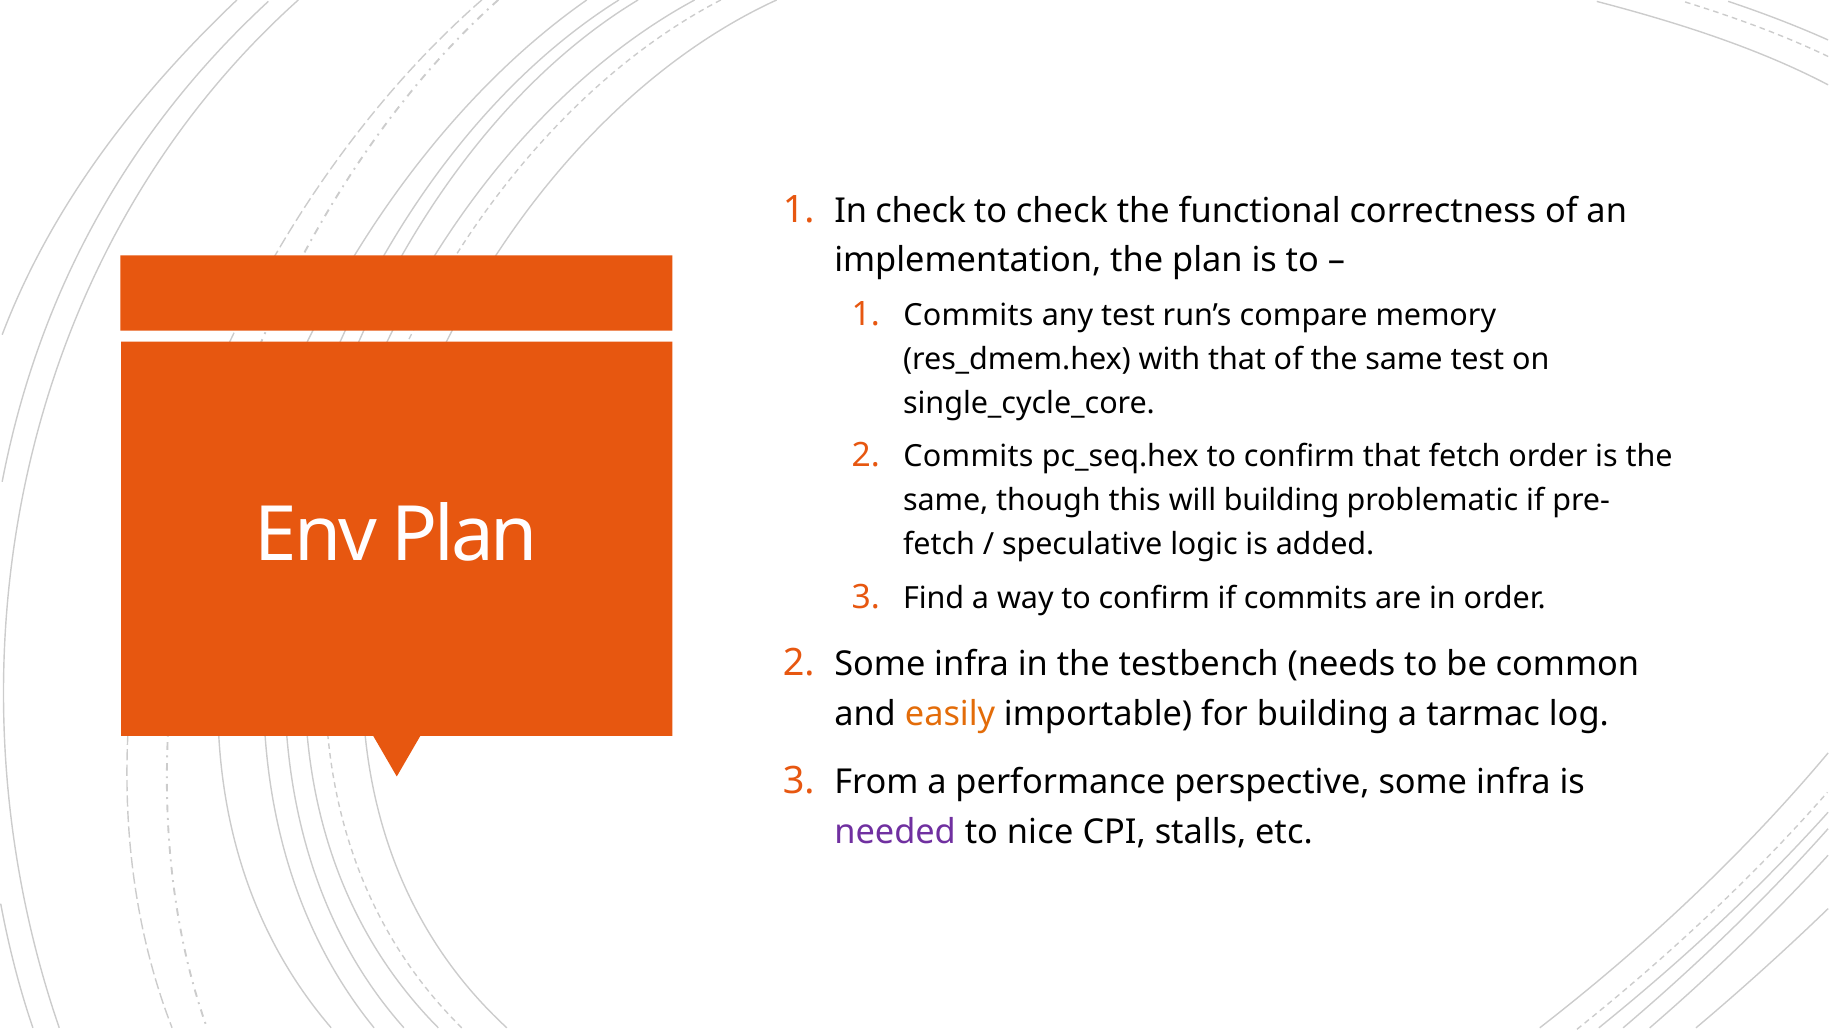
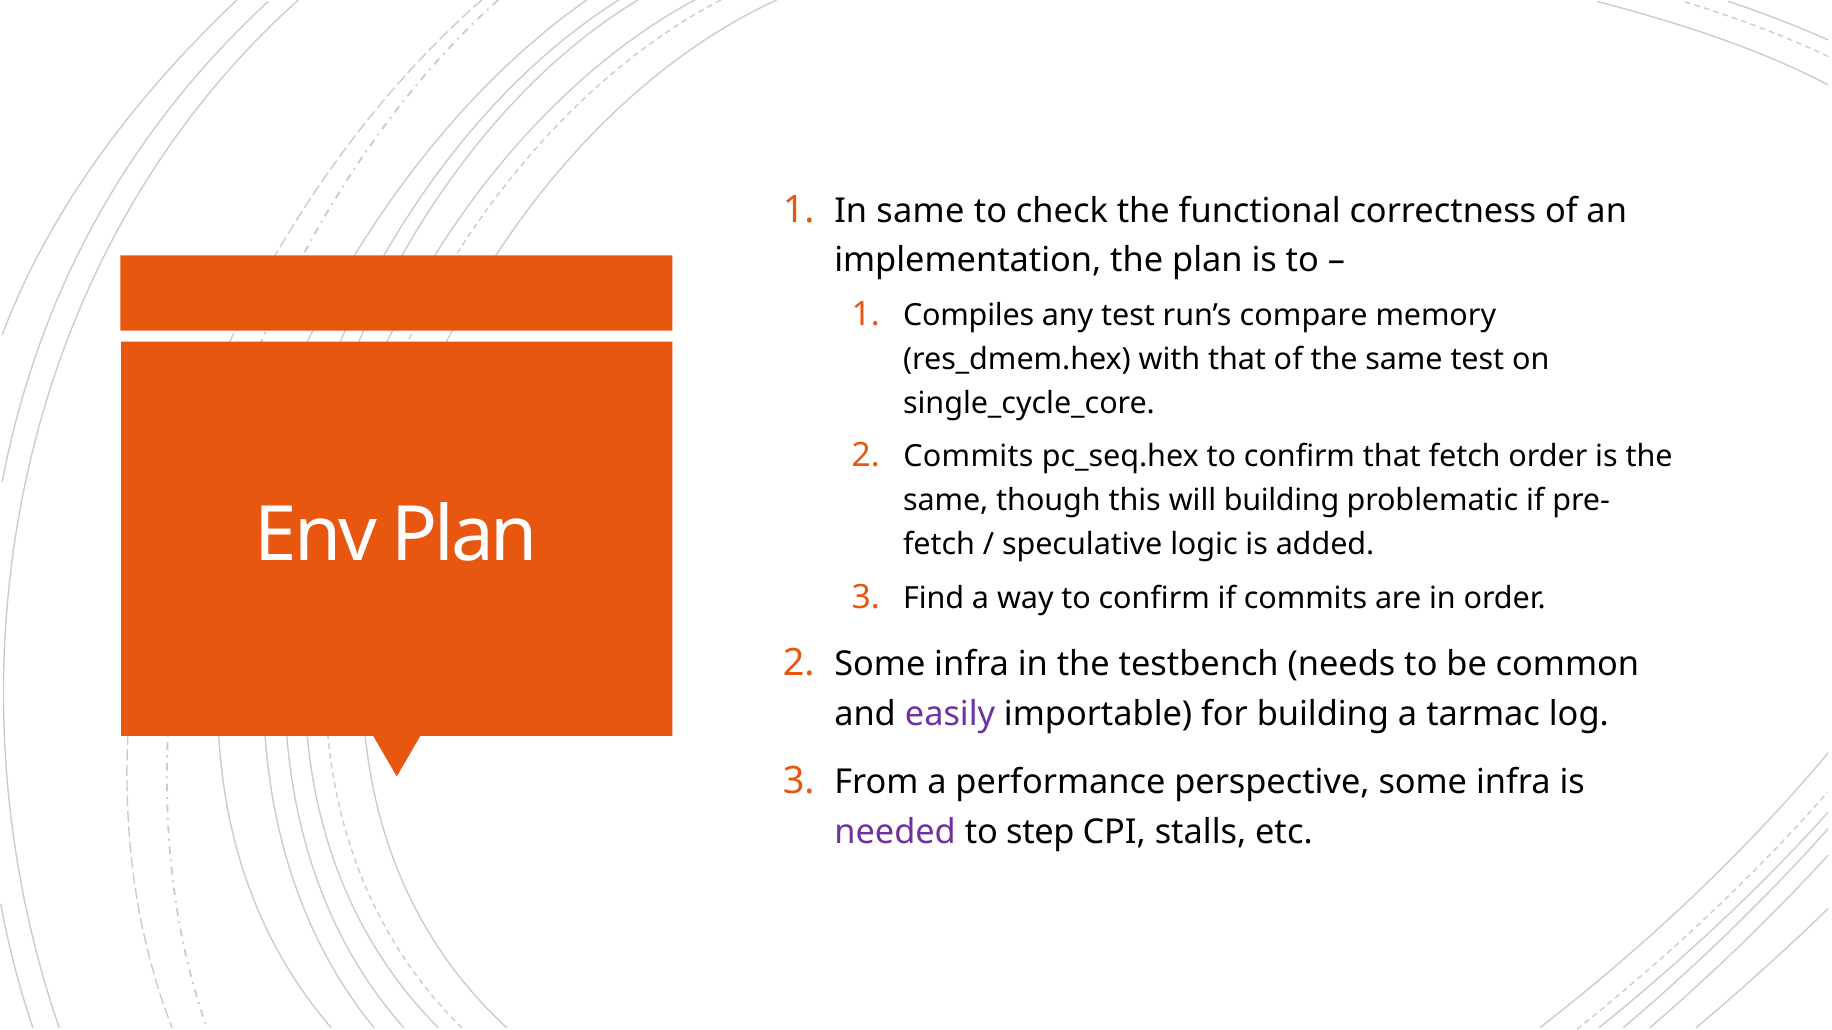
In check: check -> same (920, 211)
Commits: Commits -> Compiles (969, 316)
easily colour: orange -> purple (950, 714)
nice: nice -> step (1040, 832)
